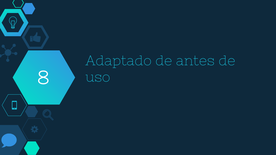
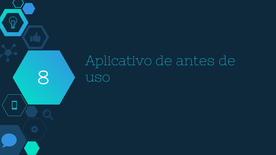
Adaptado: Adaptado -> Aplicativo (119, 61)
